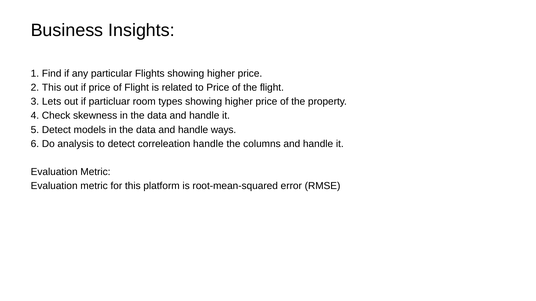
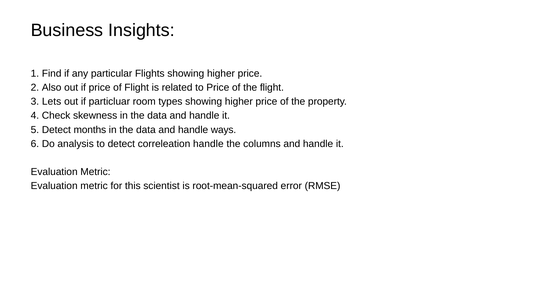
2 This: This -> Also (52, 88)
models: models -> months (90, 130)
platform: platform -> scientist (162, 186)
